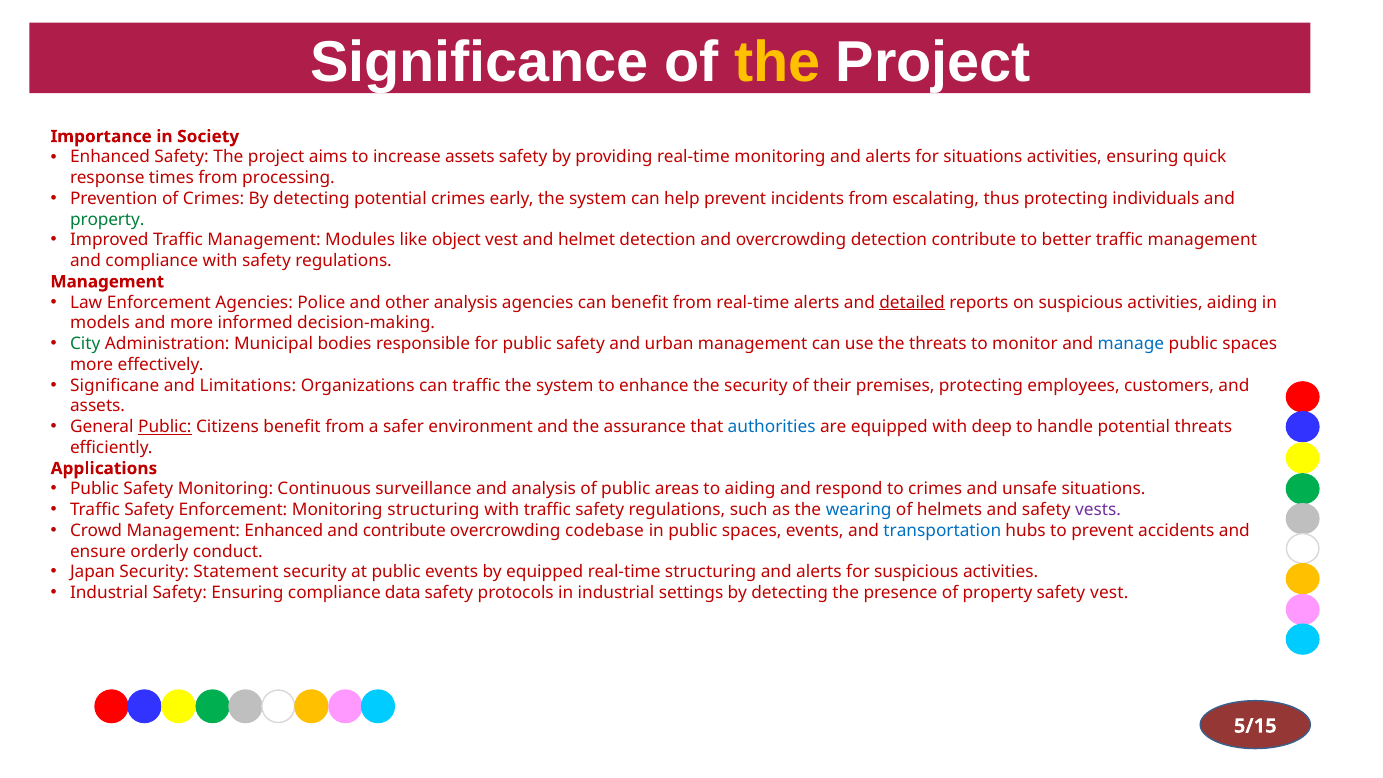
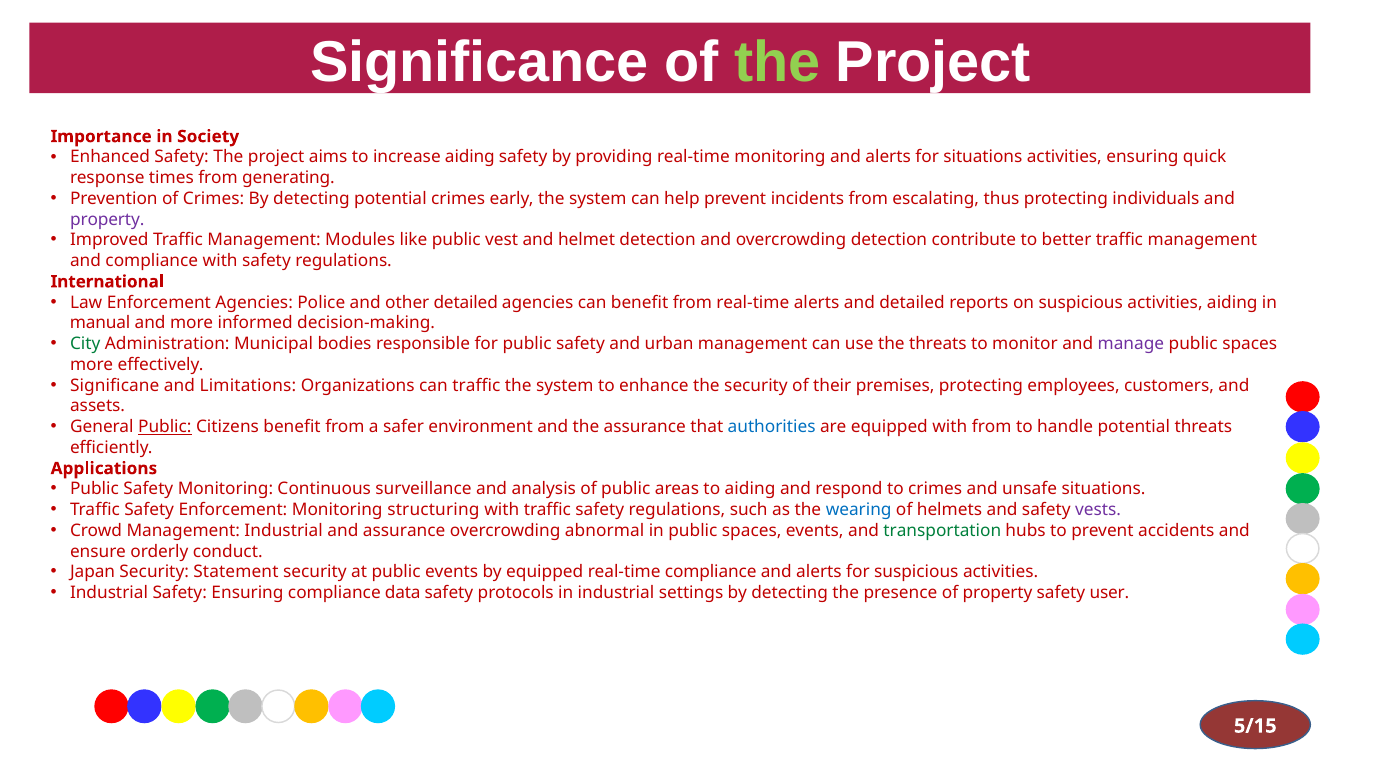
the colour: yellow -> light green (777, 63)
increase assets: assets -> aiding (470, 157)
processing: processing -> generating (289, 178)
property colour: green -> purple (107, 219)
like object: object -> public (456, 240)
Management: Management -> International (107, 282)
other analysis: analysis -> detailed (466, 302)
detailed underline: present -> none (912, 302)
models: models -> manual (100, 323)
manage colour: blue -> purple (1131, 344)
with deep: deep -> from (992, 427)
Management Enhanced: Enhanced -> Industrial (284, 531)
and contribute: contribute -> assurance (404, 531)
codebase: codebase -> abnormal (605, 531)
transportation colour: blue -> green (942, 531)
real-time structuring: structuring -> compliance (711, 572)
safety vest: vest -> user (1109, 593)
